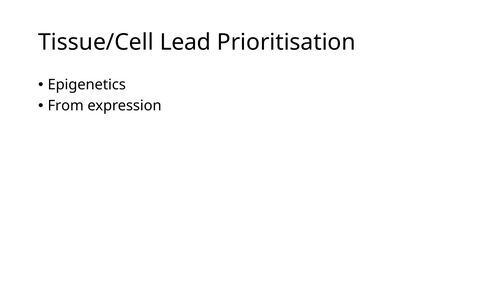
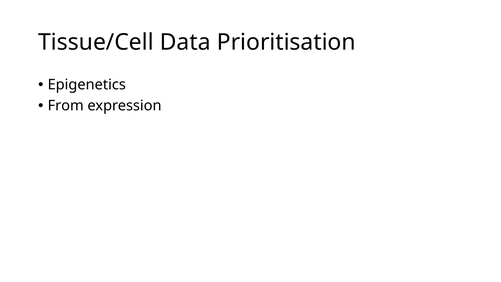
Lead: Lead -> Data (185, 42)
